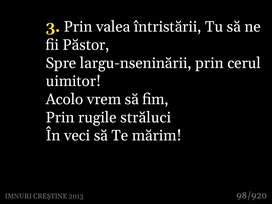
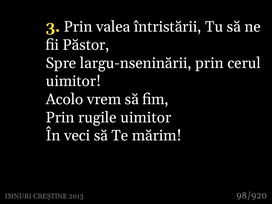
rugile străluci: străluci -> uimitor (146, 117)
